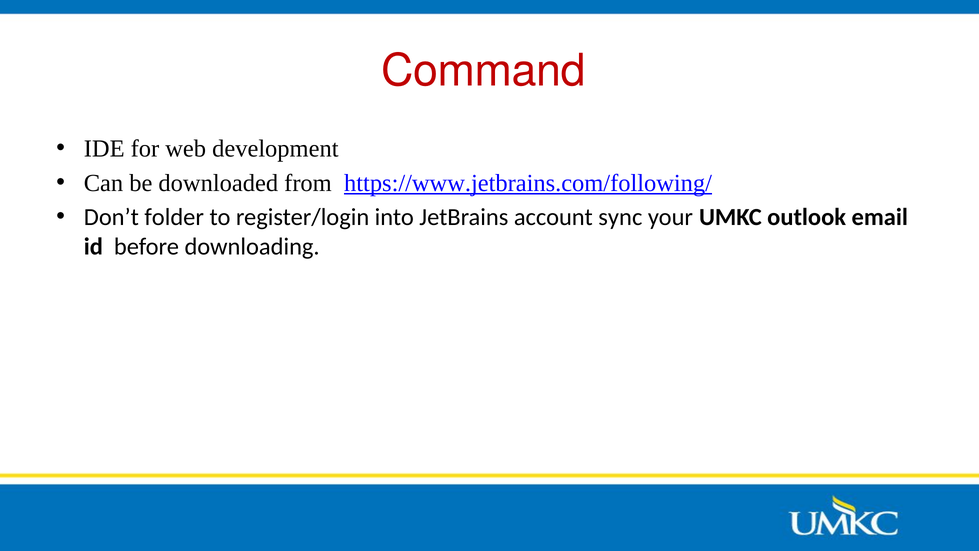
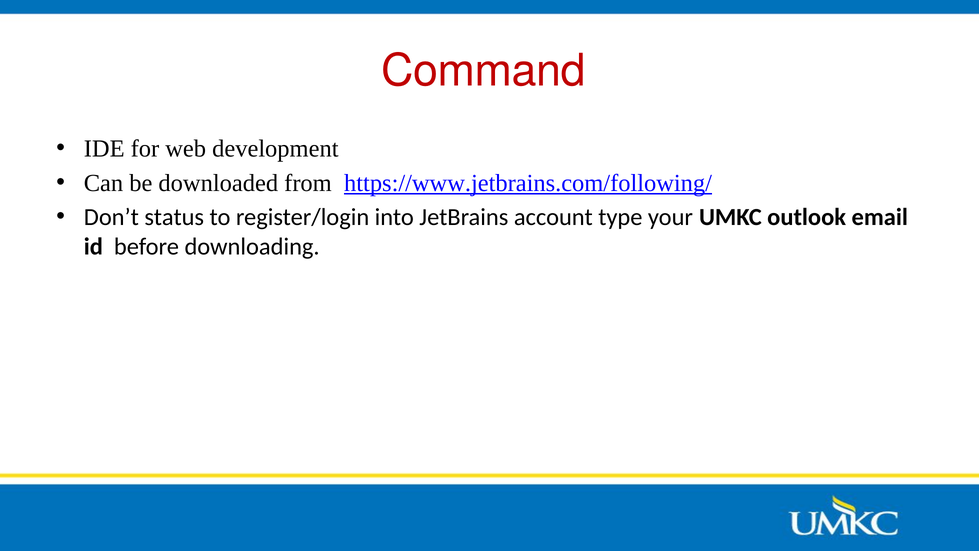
folder: folder -> status (174, 217)
sync: sync -> type (620, 217)
